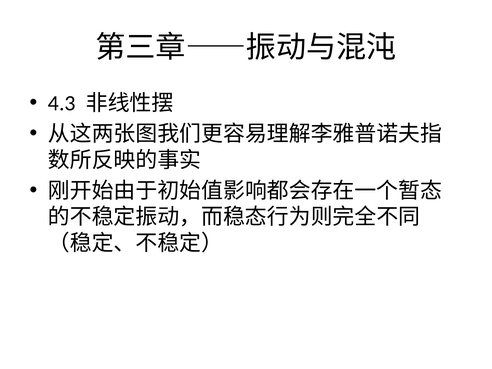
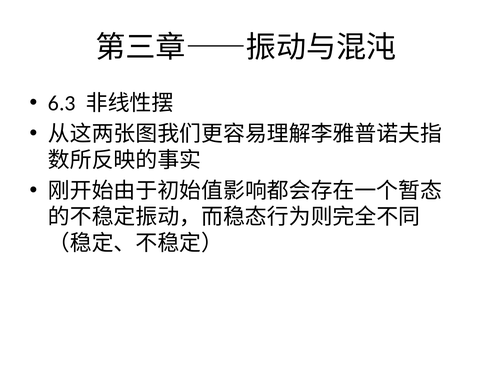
4.3: 4.3 -> 6.3 (62, 103)
